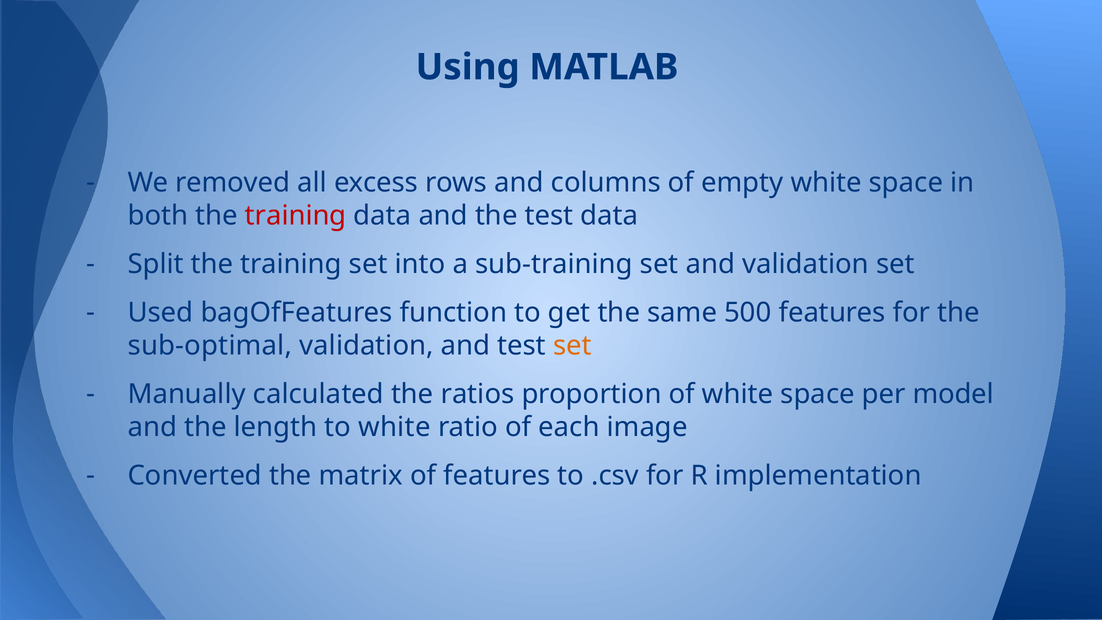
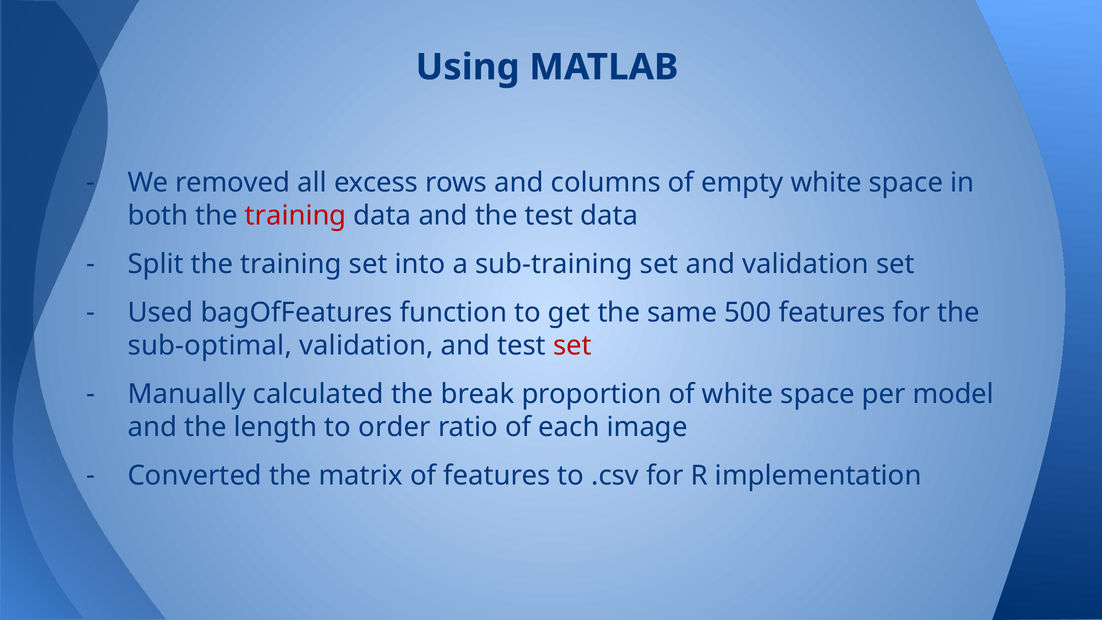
set colour: orange -> red (572, 346)
ratios: ratios -> break (478, 394)
to white: white -> order (394, 427)
